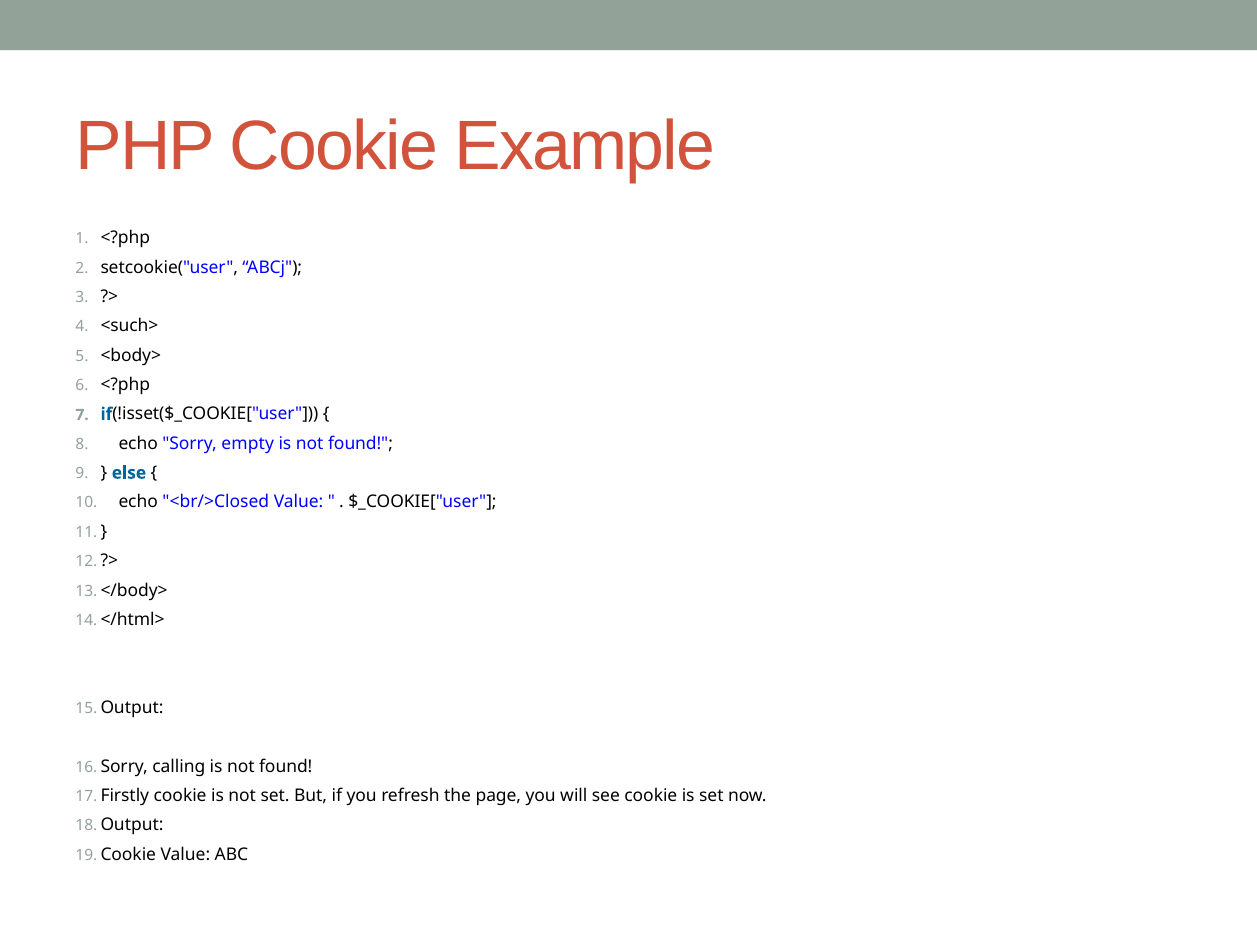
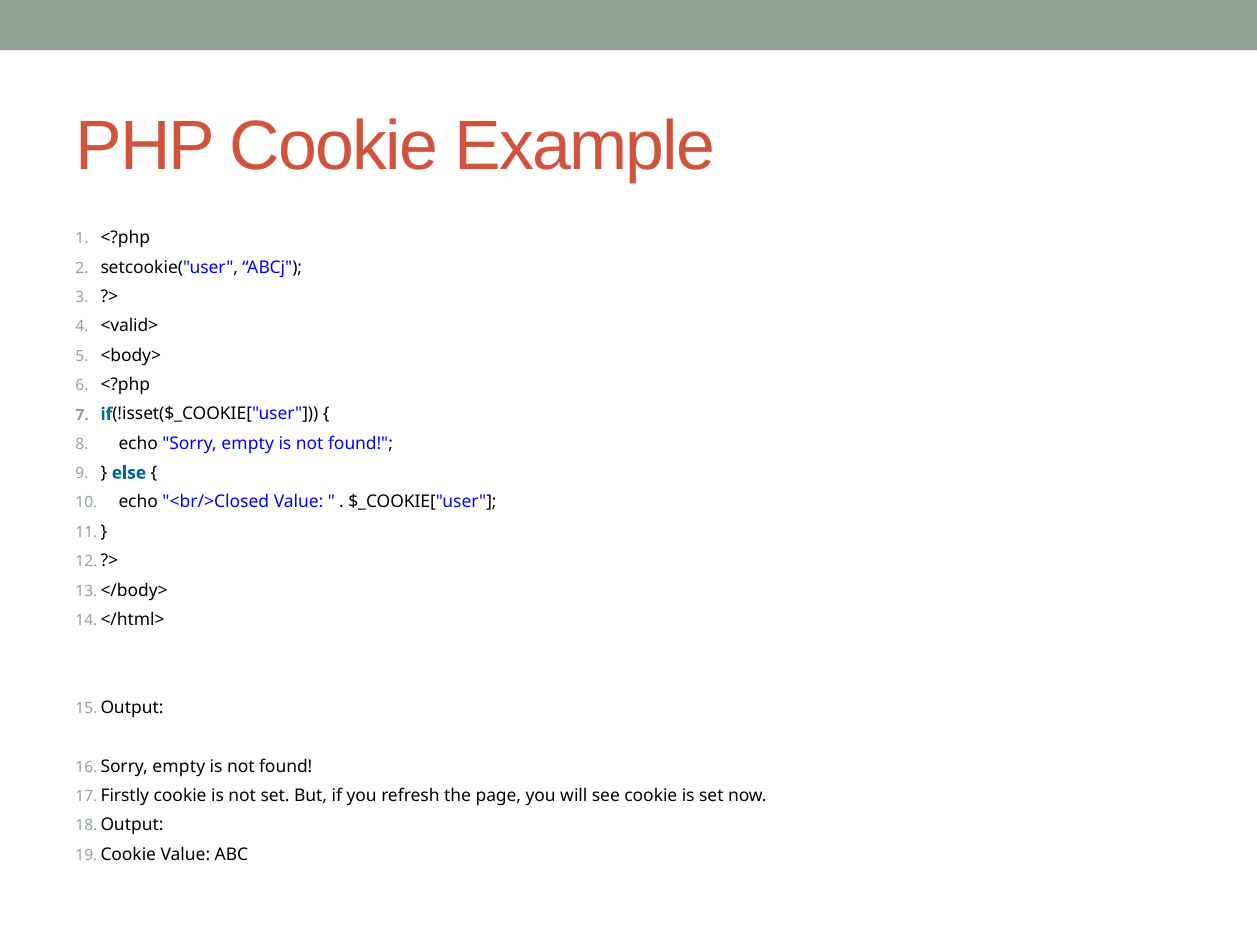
<such>: <such> -> <valid> (129, 326)
calling: calling -> empty (179, 766)
